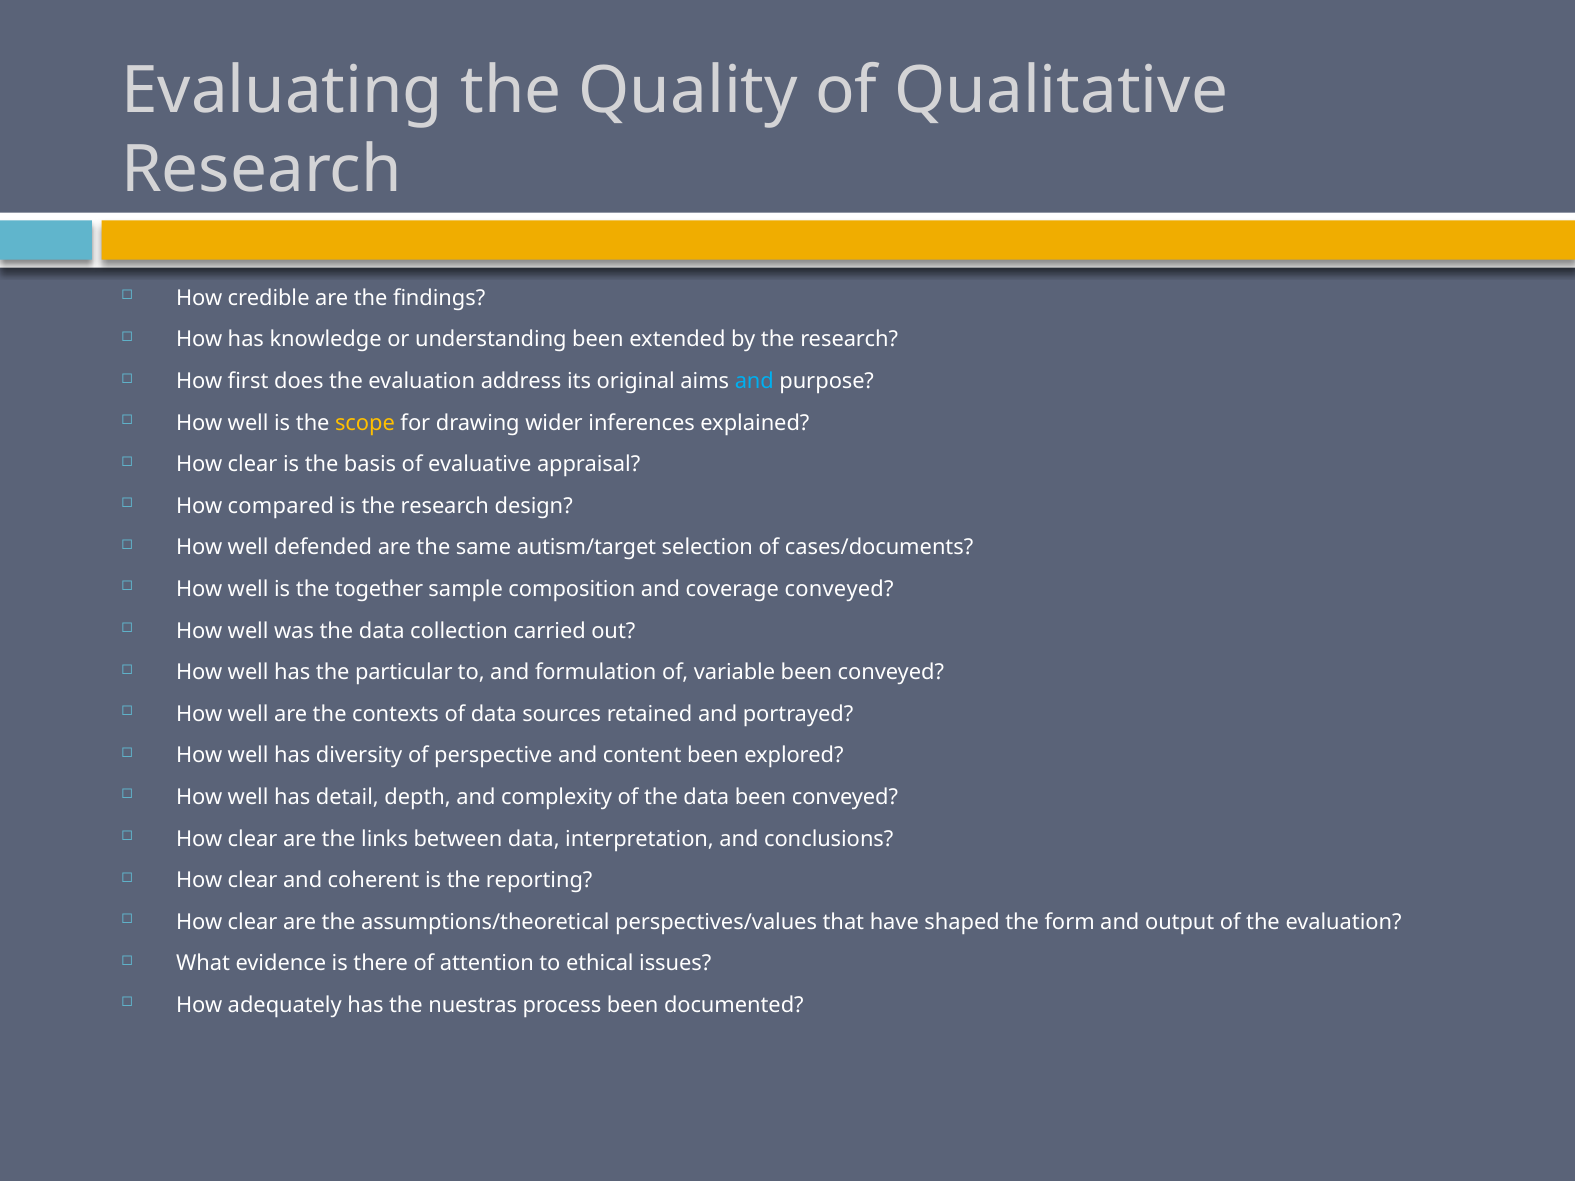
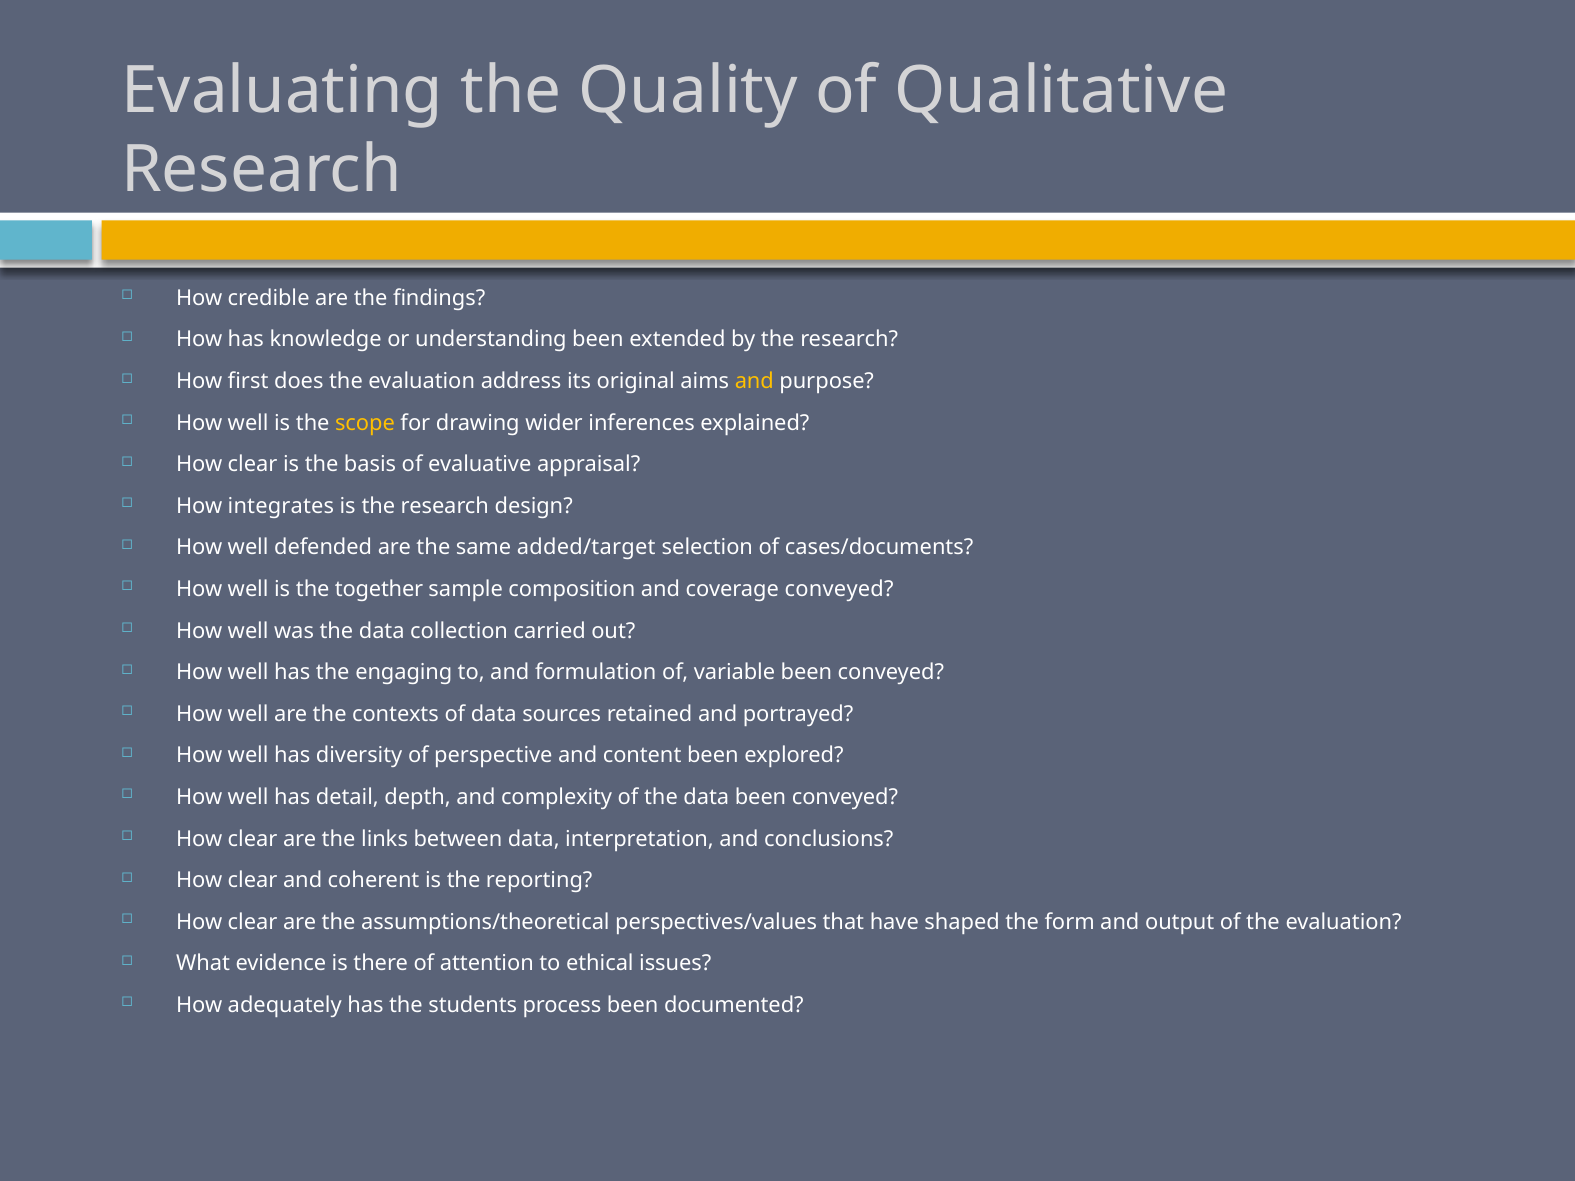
and colour: light blue -> yellow (754, 381)
compared: compared -> integrates (281, 506)
autism/target: autism/target -> added/target (586, 548)
particular: particular -> engaging (404, 673)
nuestras: nuestras -> students (473, 1005)
